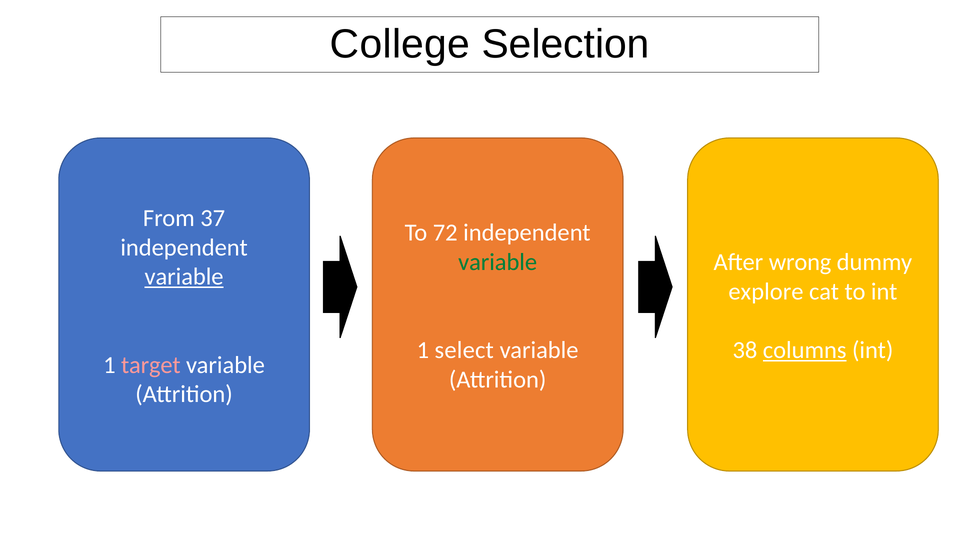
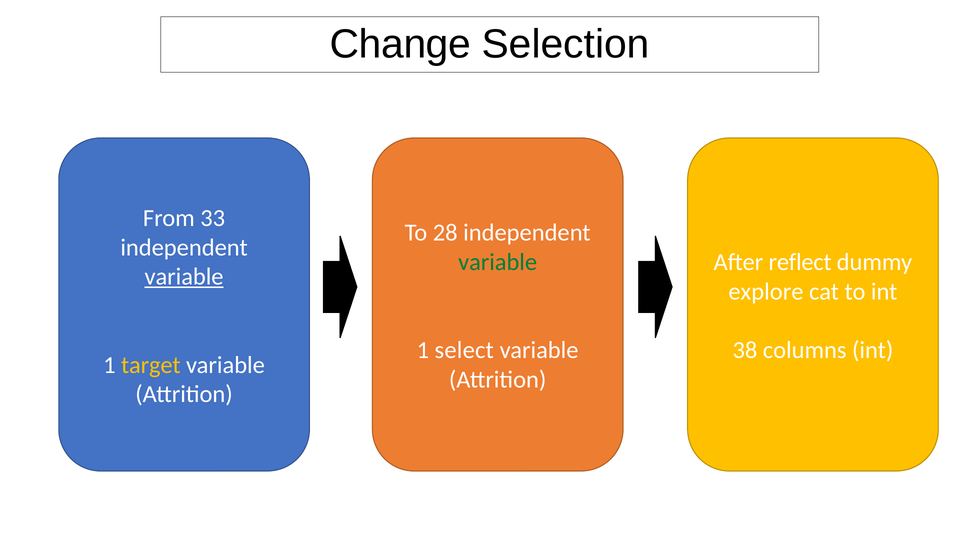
College: College -> Change (400, 44)
37: 37 -> 33 (213, 218)
72: 72 -> 28 (445, 233)
wrong: wrong -> reflect (800, 262)
columns underline: present -> none (805, 350)
target colour: pink -> yellow (151, 365)
